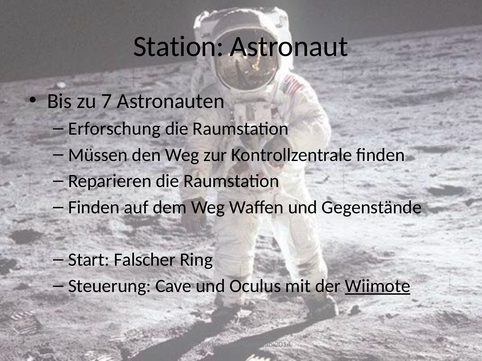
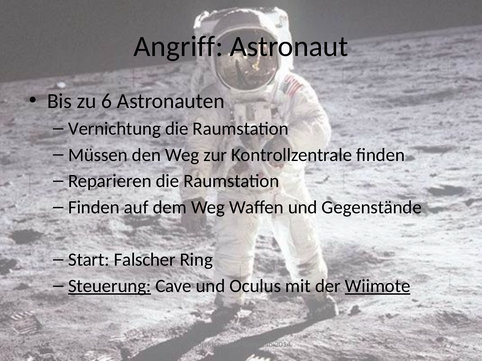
Station: Station -> Angriff (178, 47)
zu 7: 7 -> 6 (107, 101)
Erforschung: Erforschung -> Vernichtung (114, 129)
Steuerung underline: none -> present (110, 286)
